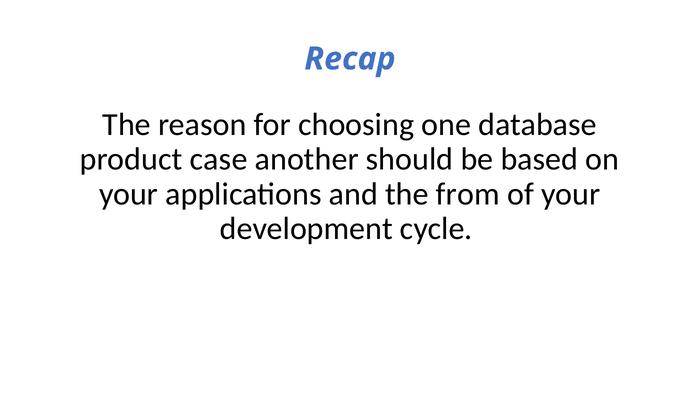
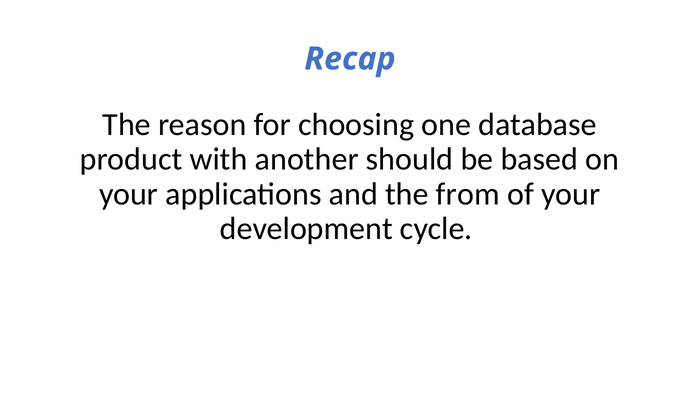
case: case -> with (219, 159)
